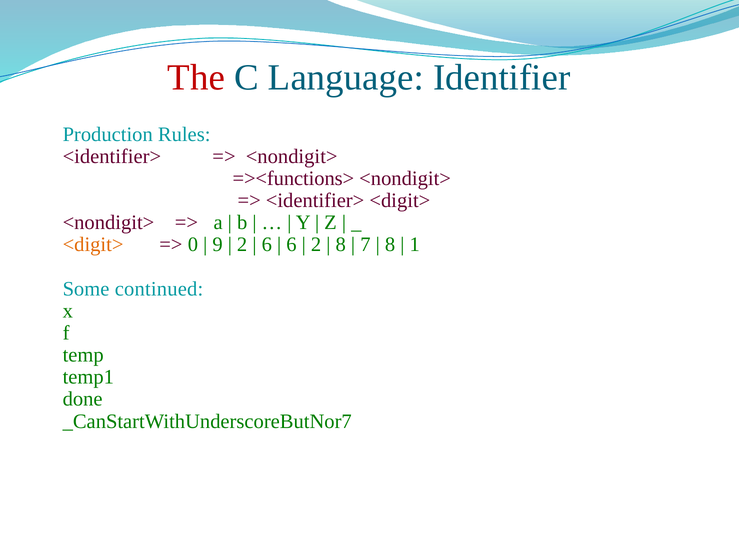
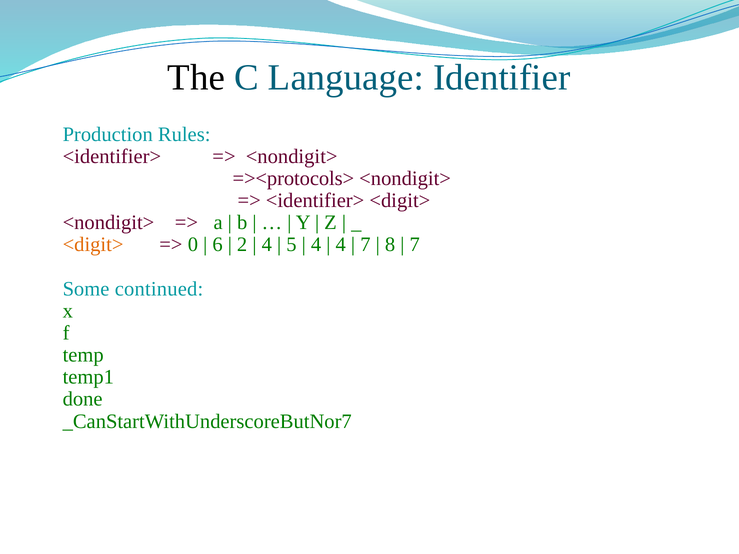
The colour: red -> black (196, 78)
=><functions>: =><functions> -> =><protocols> (293, 179)
9: 9 -> 6 (218, 245)
6: 6 -> 4 (267, 245)
6: 6 -> 5 (291, 245)
2: 2 -> 4 (316, 245)
8: 8 -> 4 (341, 245)
1: 1 -> 7 (415, 245)
